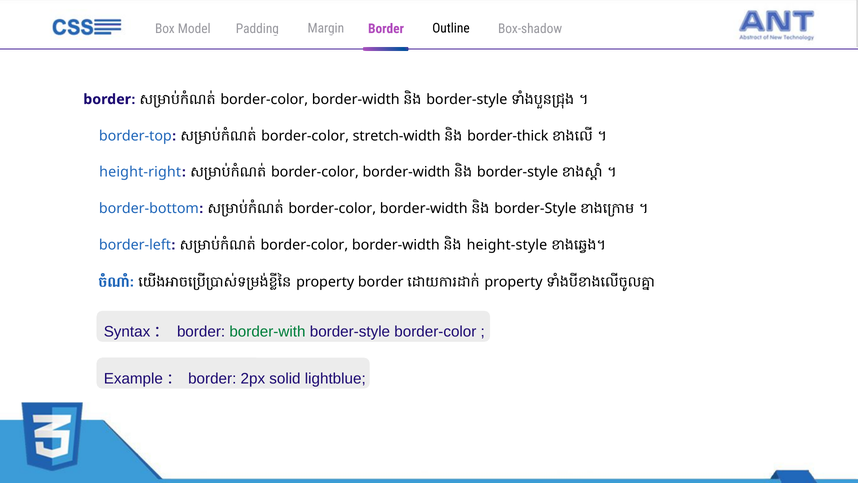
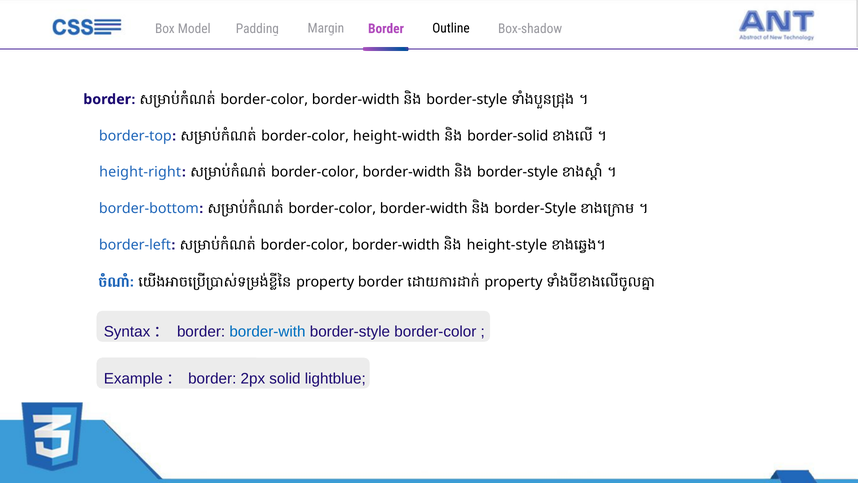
stretch-width: stretch-width -> height-width (397, 136)
border-thick: border-thick -> border-solid (508, 136)
border-with colour: green -> blue (267, 332)
